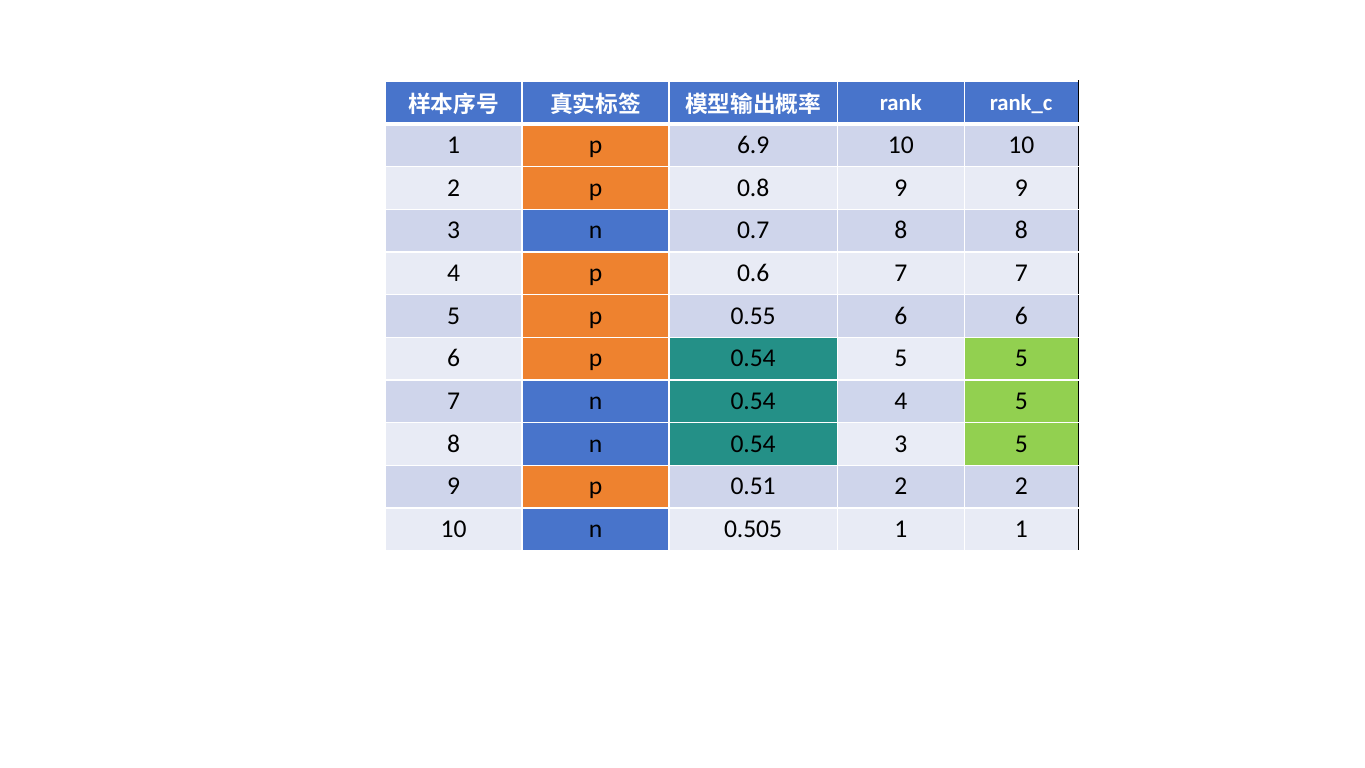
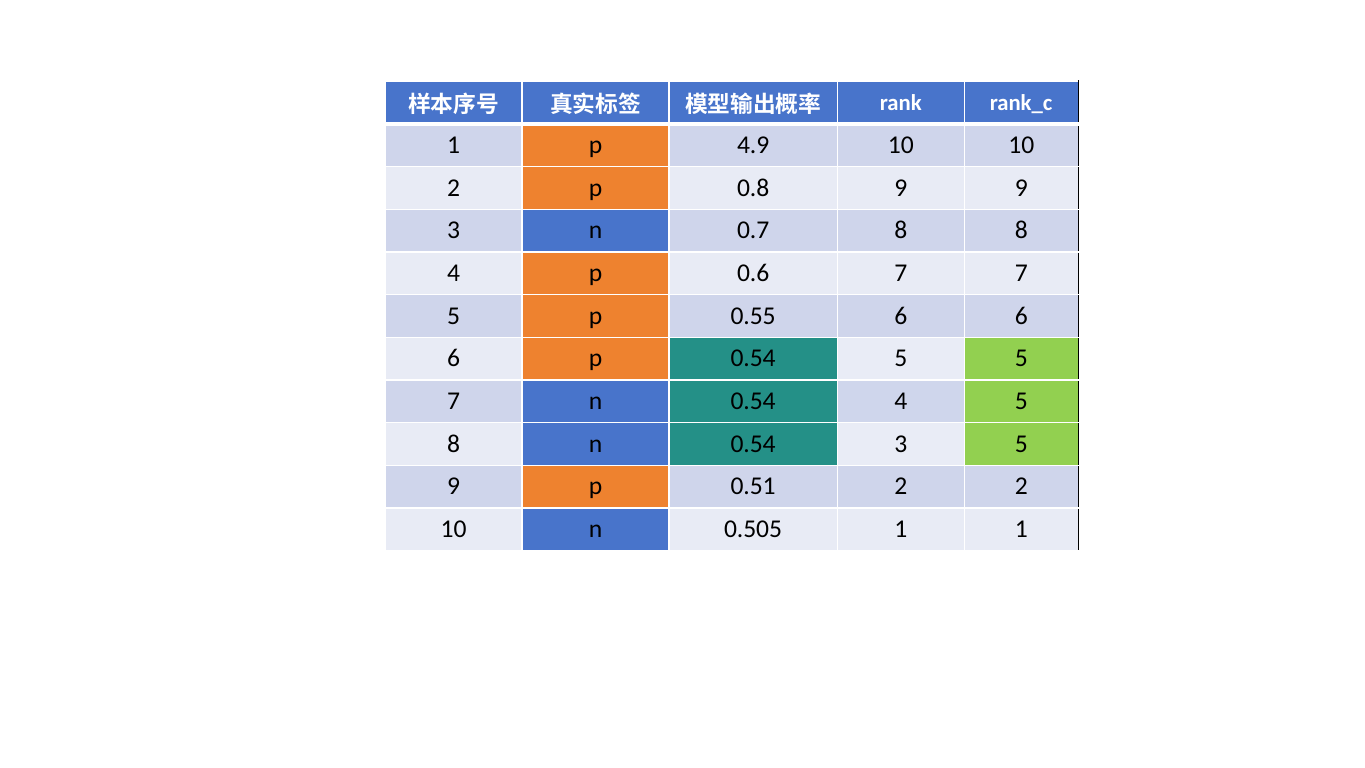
6.9: 6.9 -> 4.9 (753, 145)
